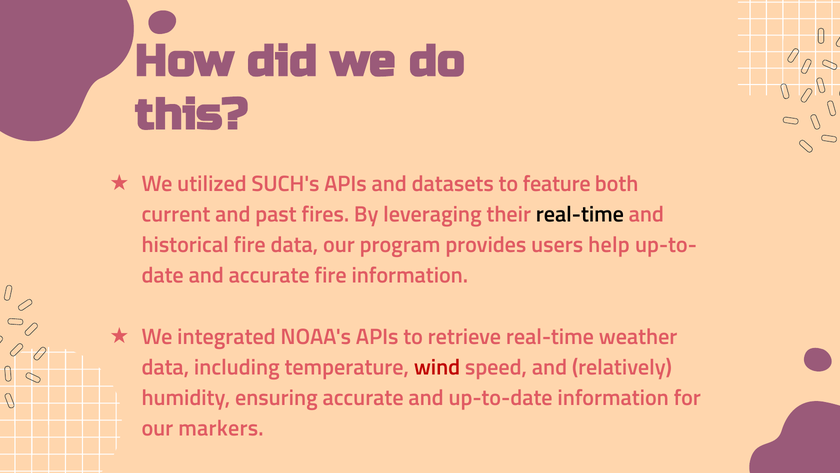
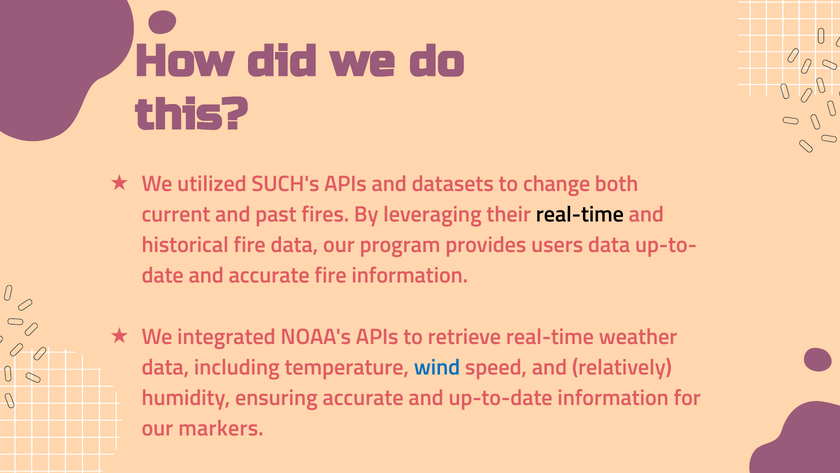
feature: feature -> change (557, 184)
users help: help -> data (609, 245)
wind colour: red -> blue (437, 367)
